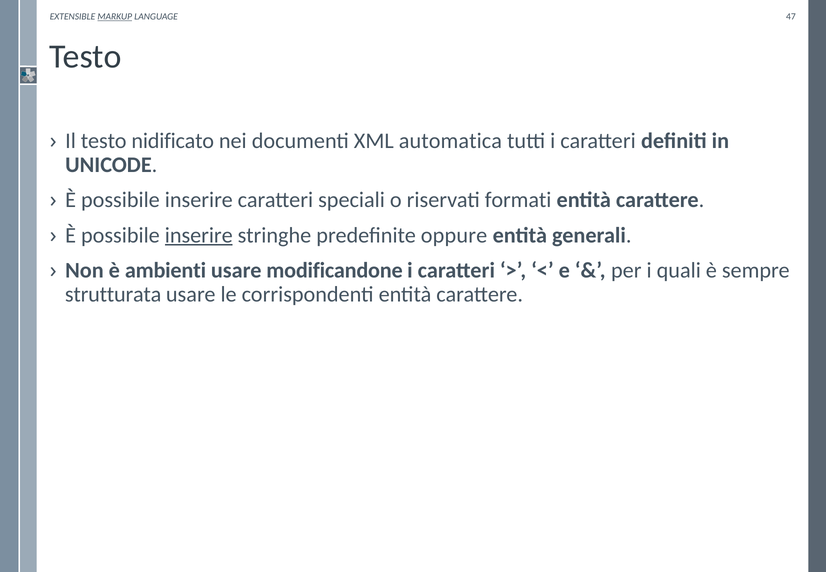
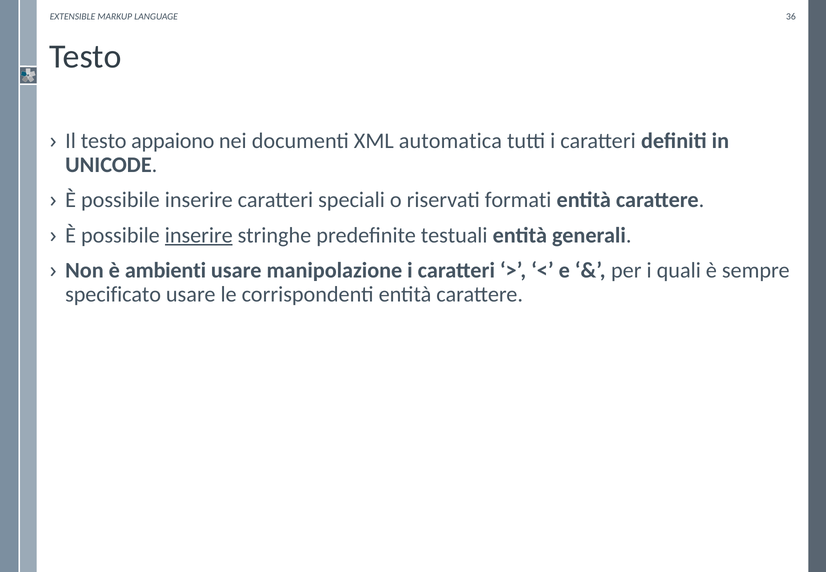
MARKUP underline: present -> none (115, 17)
47: 47 -> 36 (791, 17)
nidificato: nidificato -> appaiono (173, 141)
oppure: oppure -> testuali (454, 235)
modificandone: modificandone -> manipolazione (334, 270)
strutturata: strutturata -> specificato (113, 294)
